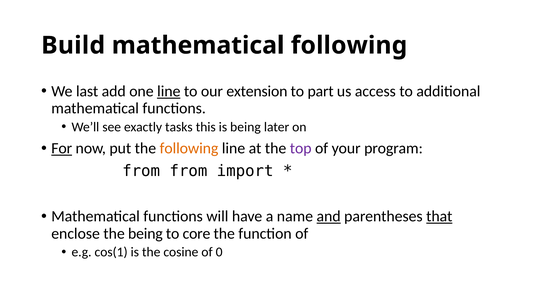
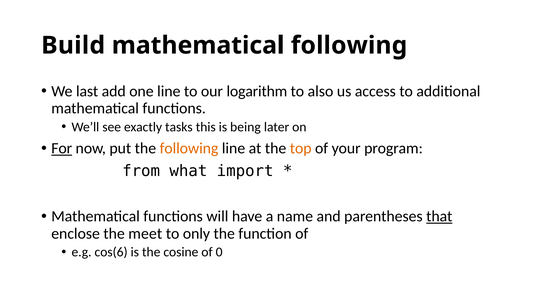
line underline: present -> none (169, 91)
extension: extension -> logarithm (257, 91)
part: part -> also (320, 91)
top colour: purple -> orange (301, 148)
from from: from -> what (188, 171)
and underline: present -> none (329, 216)
the being: being -> meet (145, 233)
core: core -> only (196, 233)
cos(1: cos(1 -> cos(6 (111, 252)
